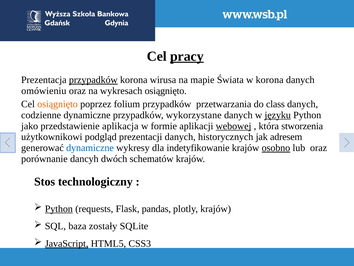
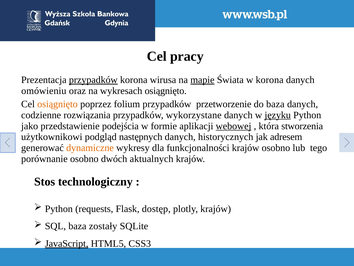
pracy underline: present -> none (187, 56)
mapie underline: none -> present (202, 80)
przetwarzania: przetwarzania -> przetworzenie (224, 104)
do class: class -> baza (275, 104)
codzienne dynamiczne: dynamiczne -> rozwiązania (87, 115)
aplikacja: aplikacja -> podejścia (120, 126)
prezentacji: prezentacji -> następnych (141, 137)
dynamiczne colour: blue -> orange (90, 148)
indetyfikowanie: indetyfikowanie -> funkcjonalności (198, 148)
osobno underline: present -> none (276, 148)
lub oraz: oraz -> tego (319, 148)
porównanie dancyh: dancyh -> osobno (84, 159)
schematów: schematów -> aktualnych (152, 159)
Python underline: present -> none (59, 208)
pandas: pandas -> dostęp (156, 208)
